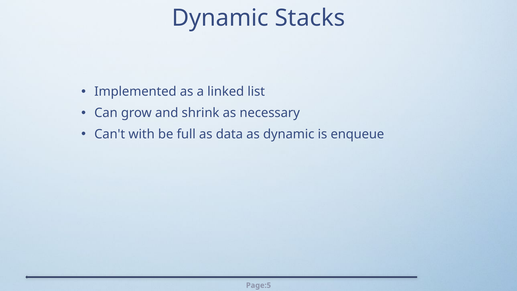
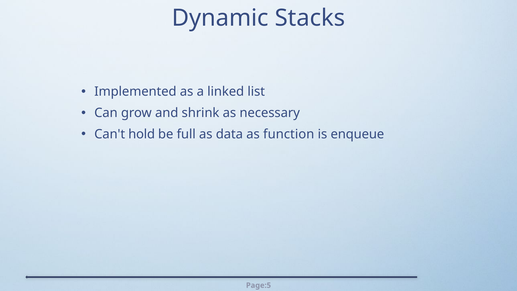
with: with -> hold (142, 134)
as dynamic: dynamic -> function (289, 134)
